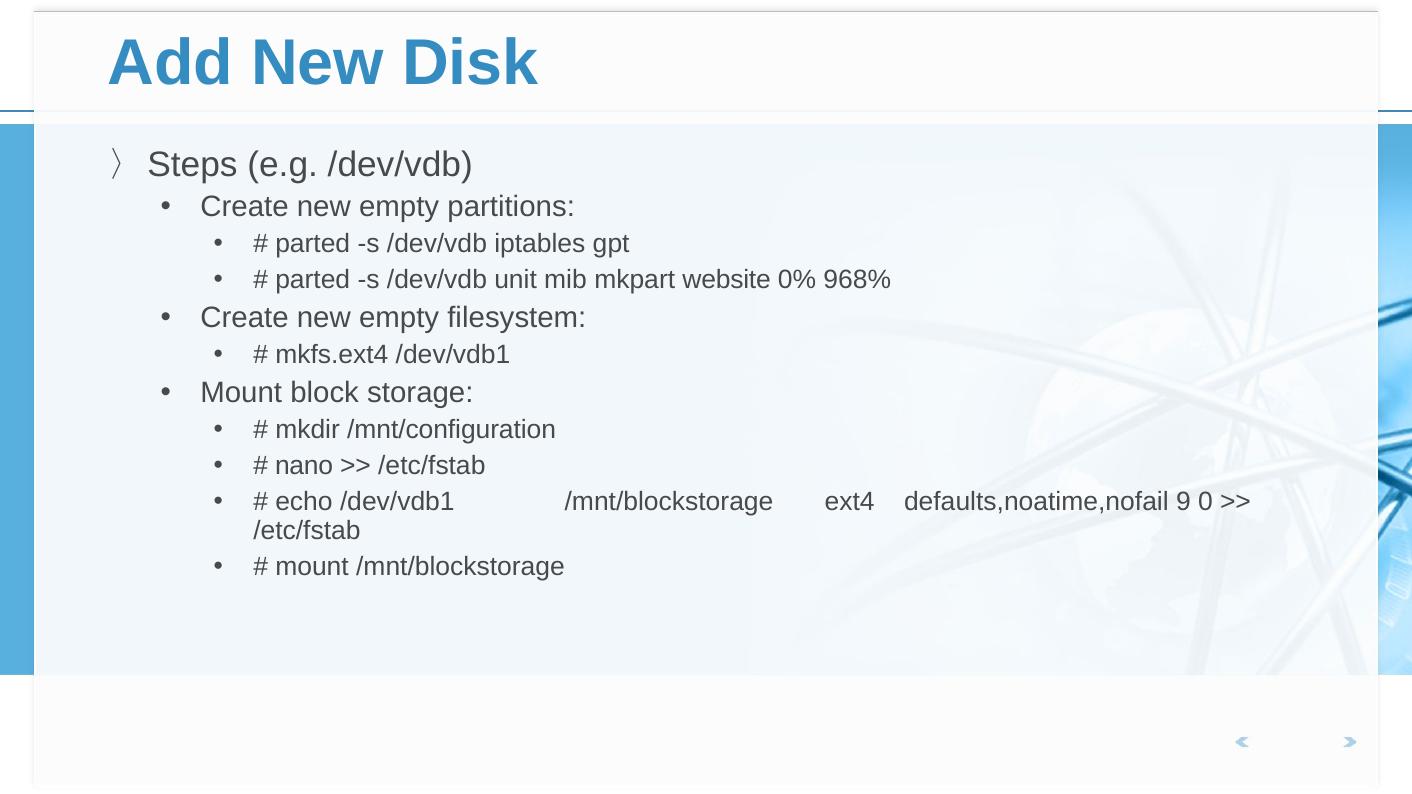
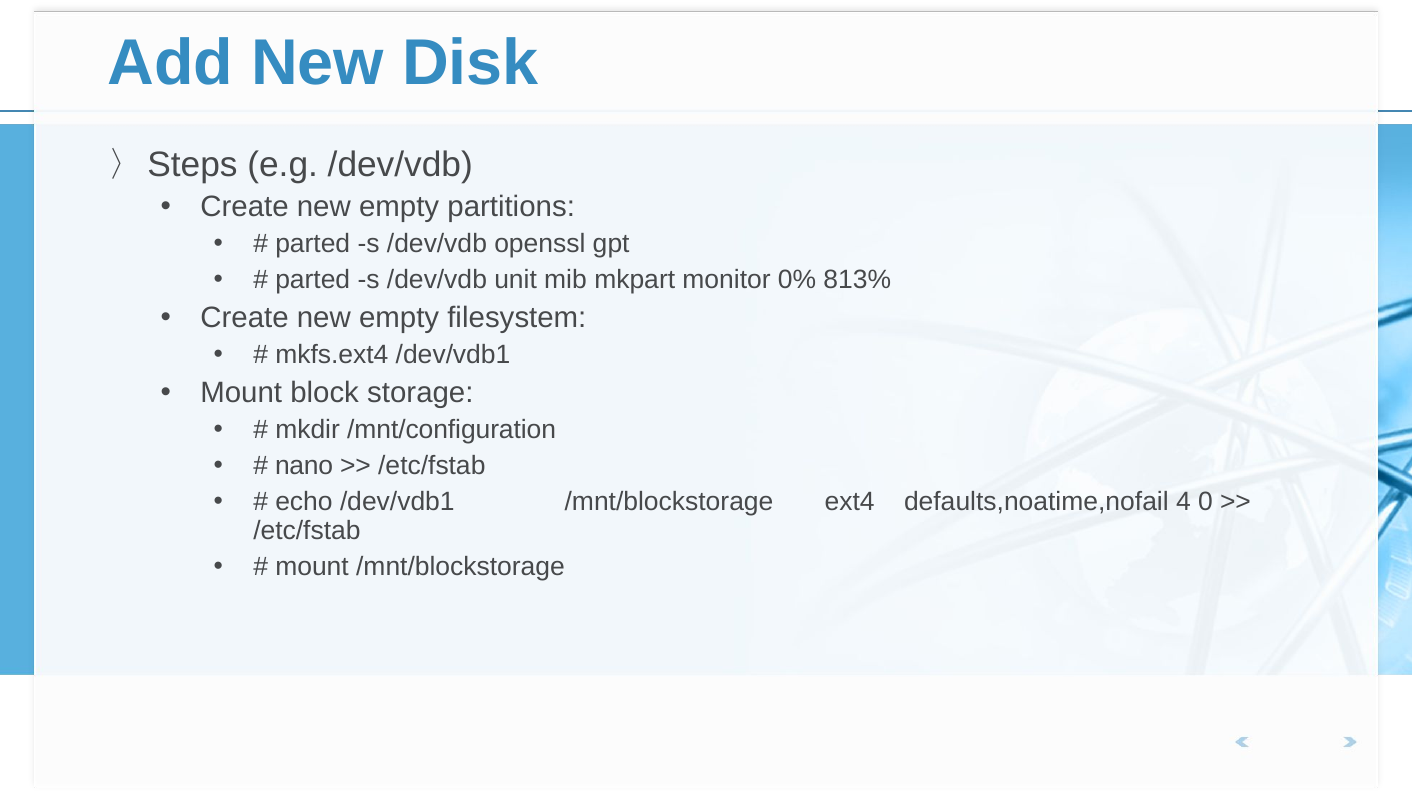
iptables: iptables -> openssl (540, 244)
website: website -> monitor (727, 280)
968%: 968% -> 813% (857, 280)
9: 9 -> 4 (1183, 502)
